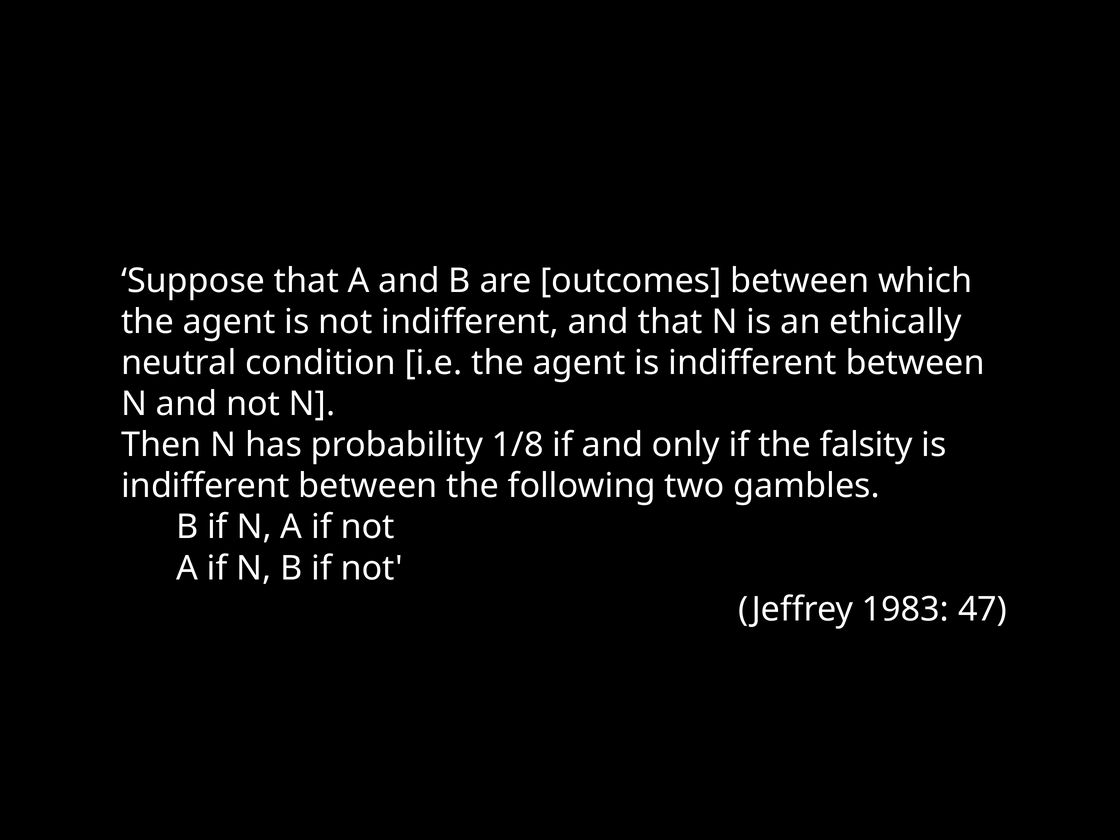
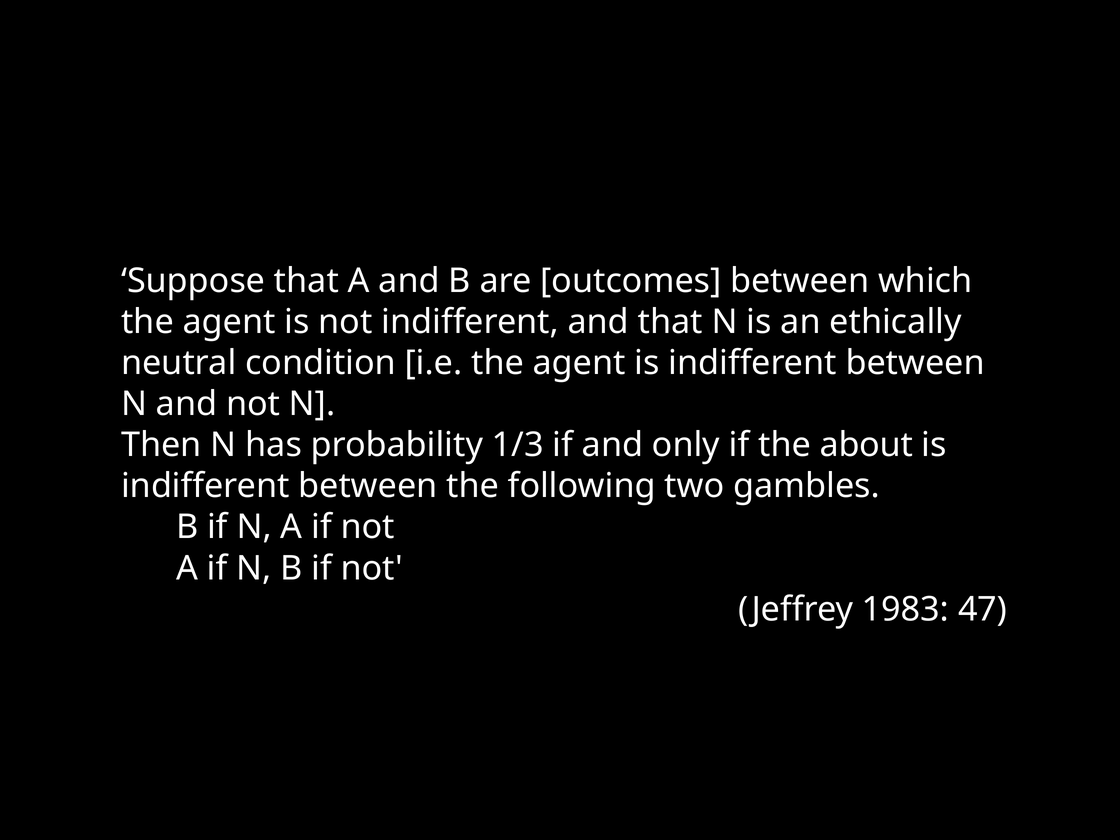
1/8: 1/8 -> 1/3 (518, 445)
falsity: falsity -> about (866, 445)
